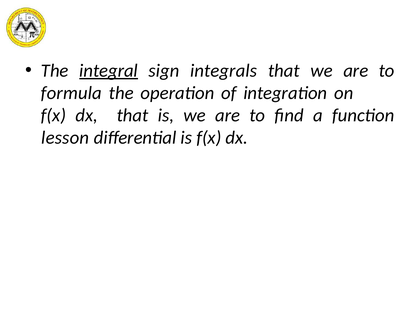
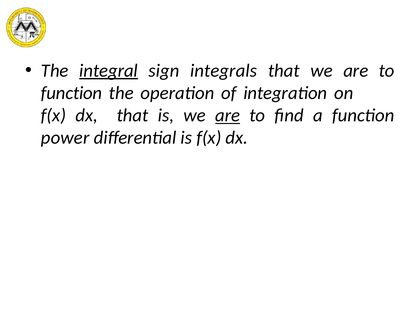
formula: formula -> function (72, 93)
are underline: none -> present (228, 115)
lesson: lesson -> power (65, 138)
